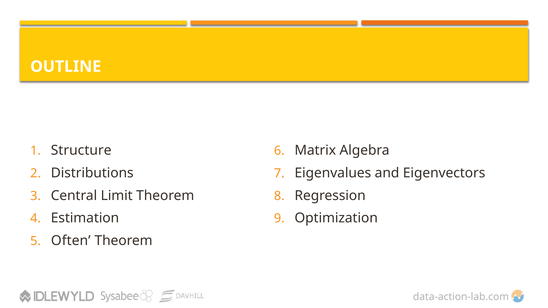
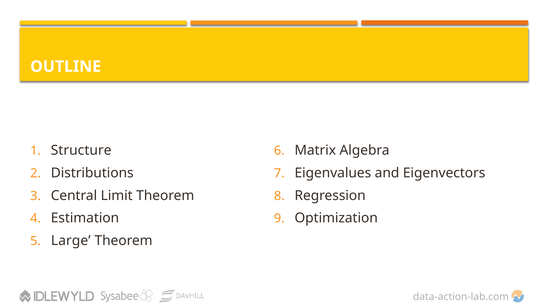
Often: Often -> Large (71, 241)
